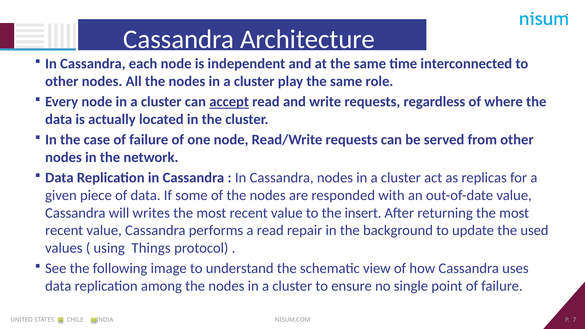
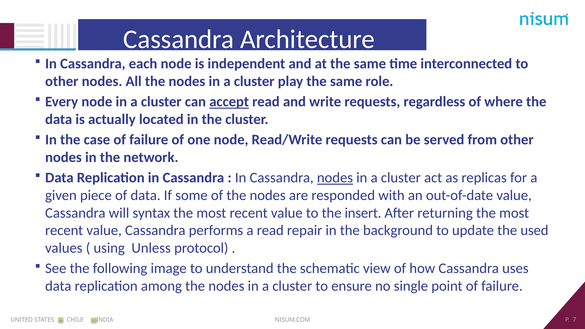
nodes underline: none -> present (335, 178)
writes: writes -> syntax (151, 213)
Things: Things -> Unless (151, 248)
